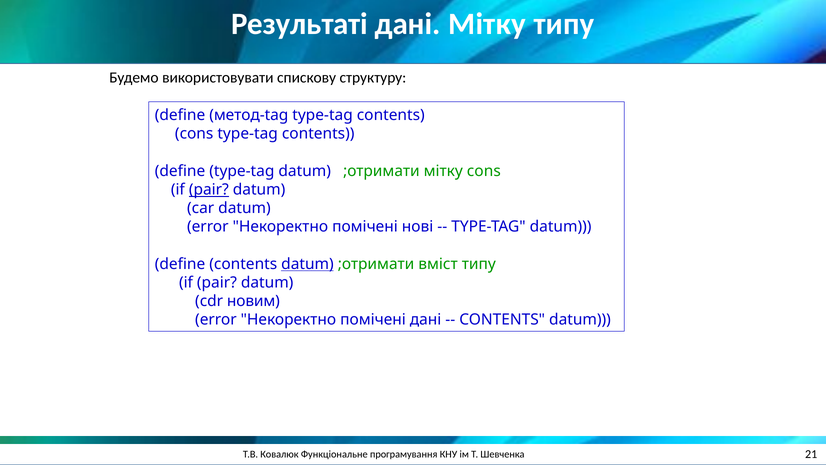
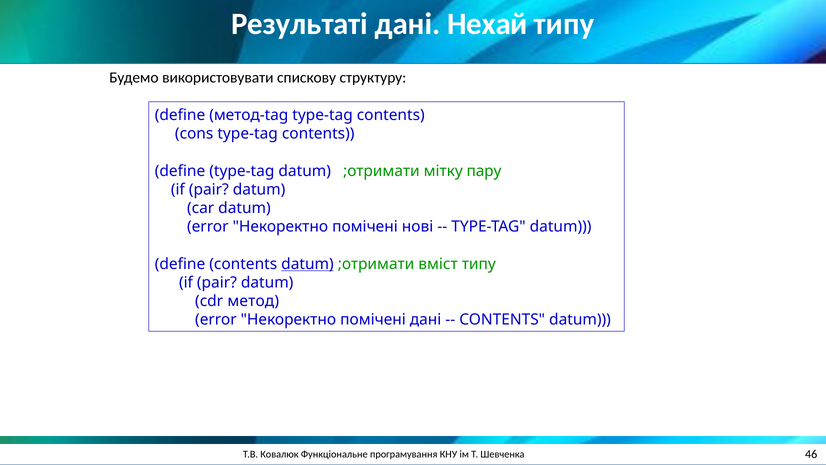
дані Мітку: Мітку -> Нехай (487, 24)
мітку cons: cons -> пару (484, 171)
pair underline: present -> none (209, 190)
новим: новим -> метод (253, 301)
21: 21 -> 46 (811, 454)
